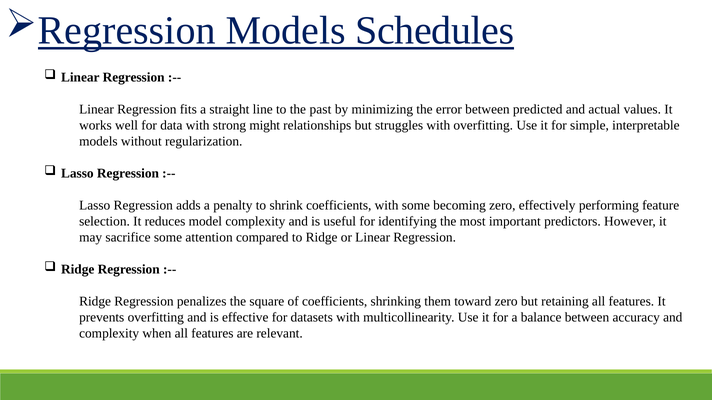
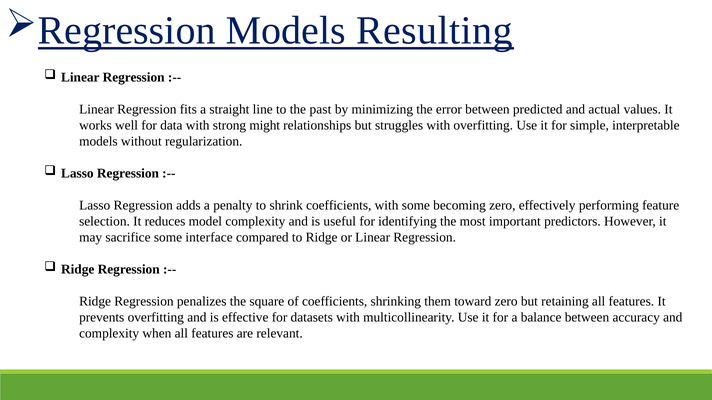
Schedules: Schedules -> Resulting (434, 31)
attention: attention -> interface (209, 238)
